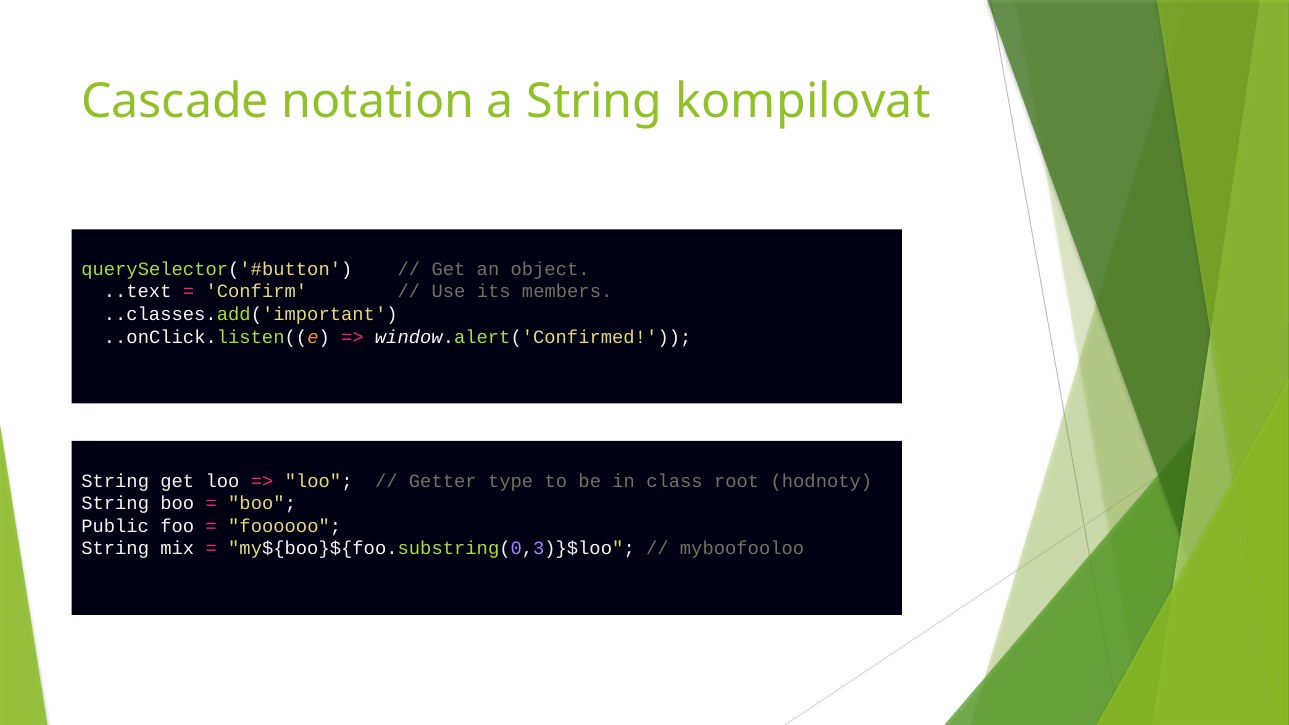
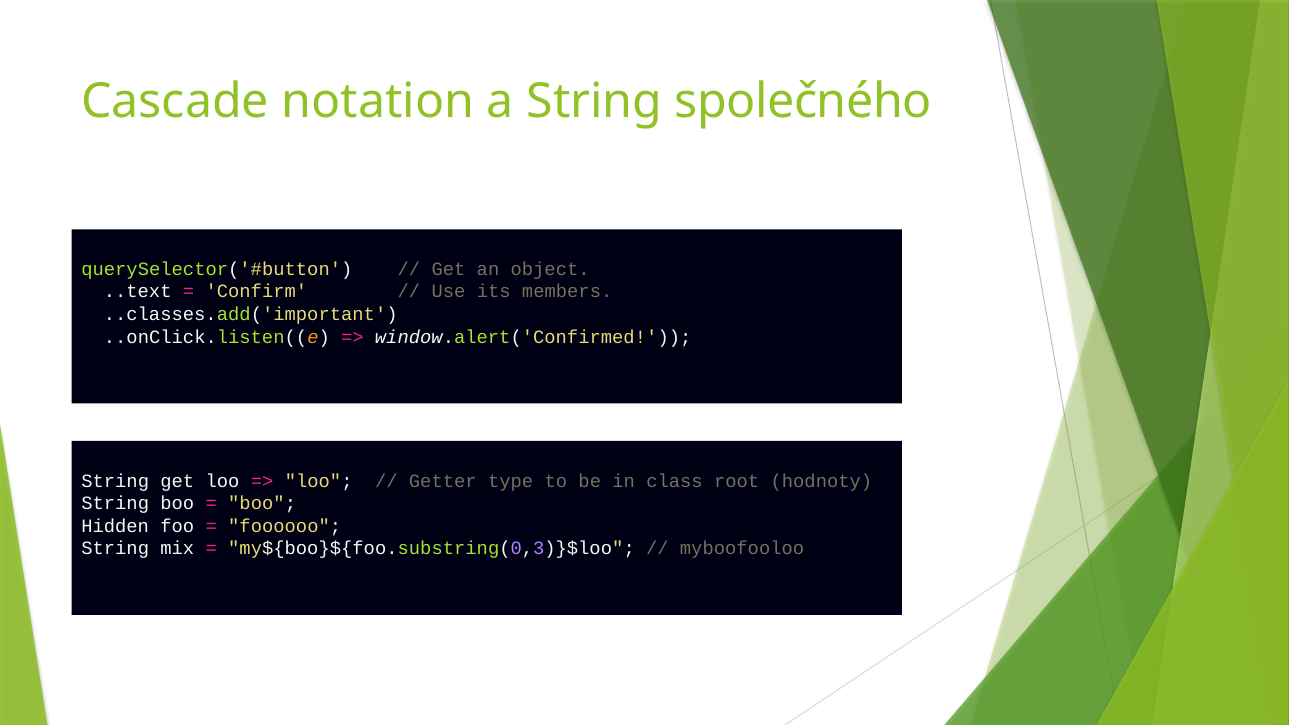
kompilovat: kompilovat -> společného (803, 102)
Public: Public -> Hidden (115, 526)
